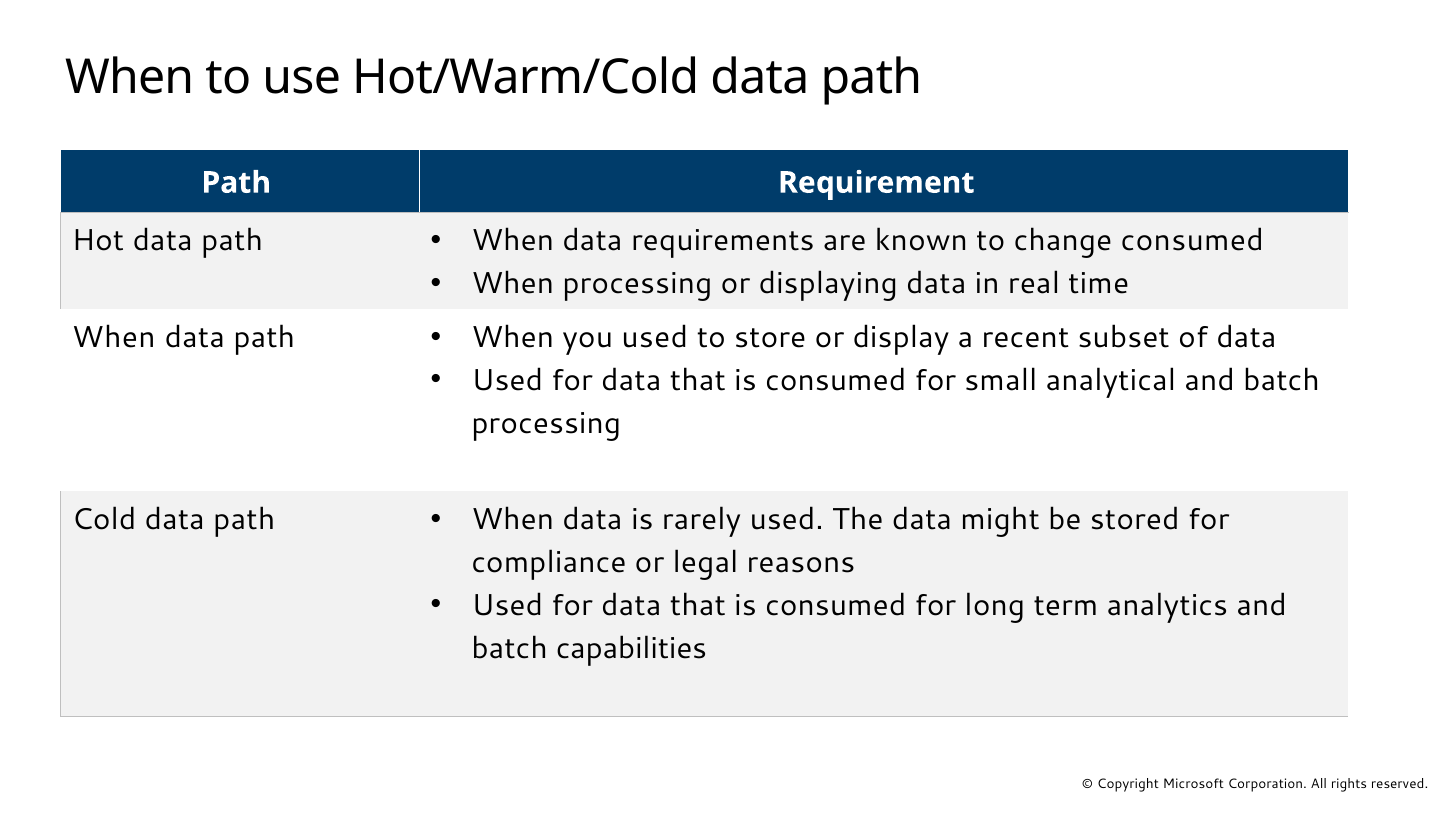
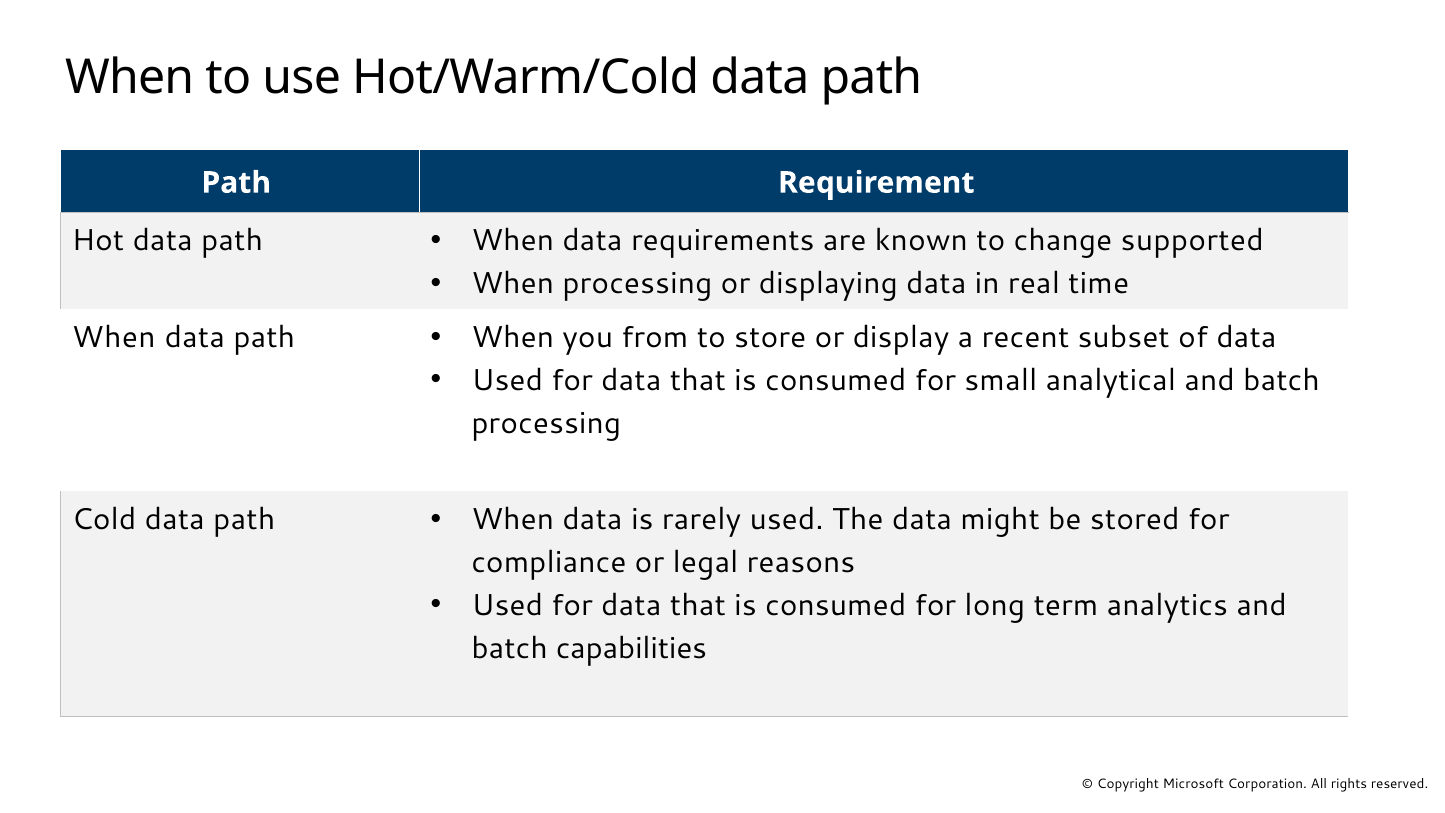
change consumed: consumed -> supported (1192, 241)
you used: used -> from (655, 337)
